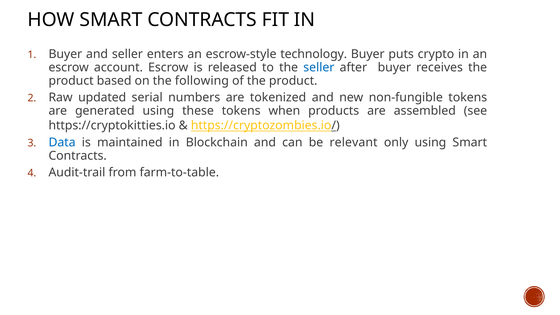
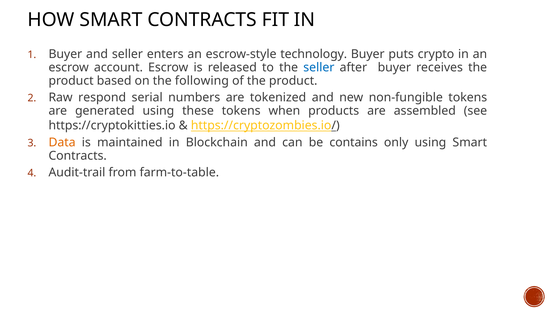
updated: updated -> respond (102, 97)
Data colour: blue -> orange (62, 142)
relevant: relevant -> contains (354, 142)
